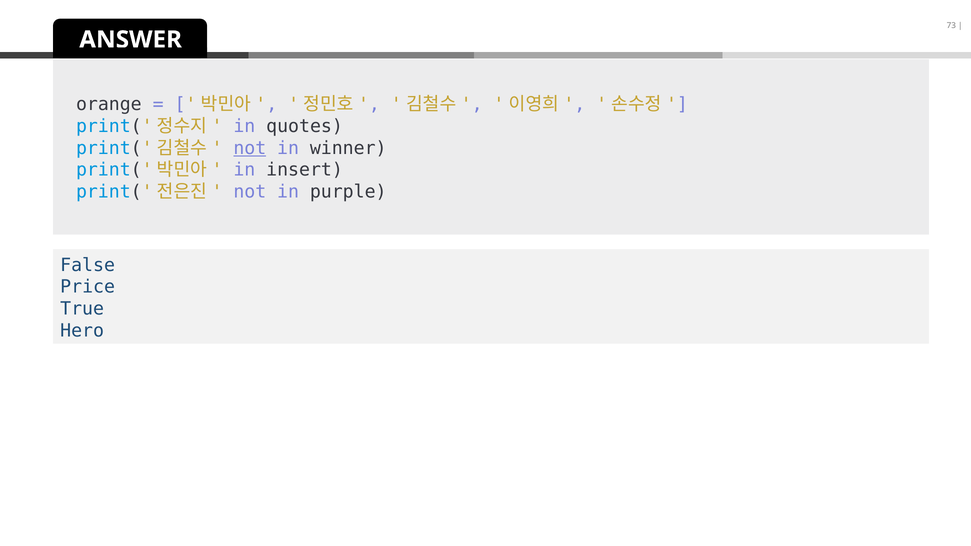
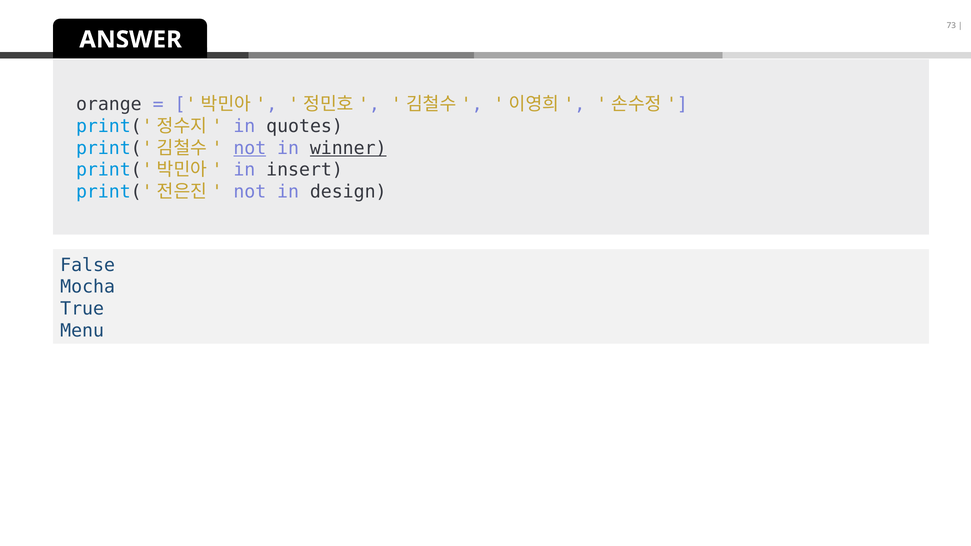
winner underline: none -> present (348, 148)
purple: purple -> design (348, 192)
Price: Price -> Mocha (88, 287)
Hero: Hero -> Menu (82, 331)
